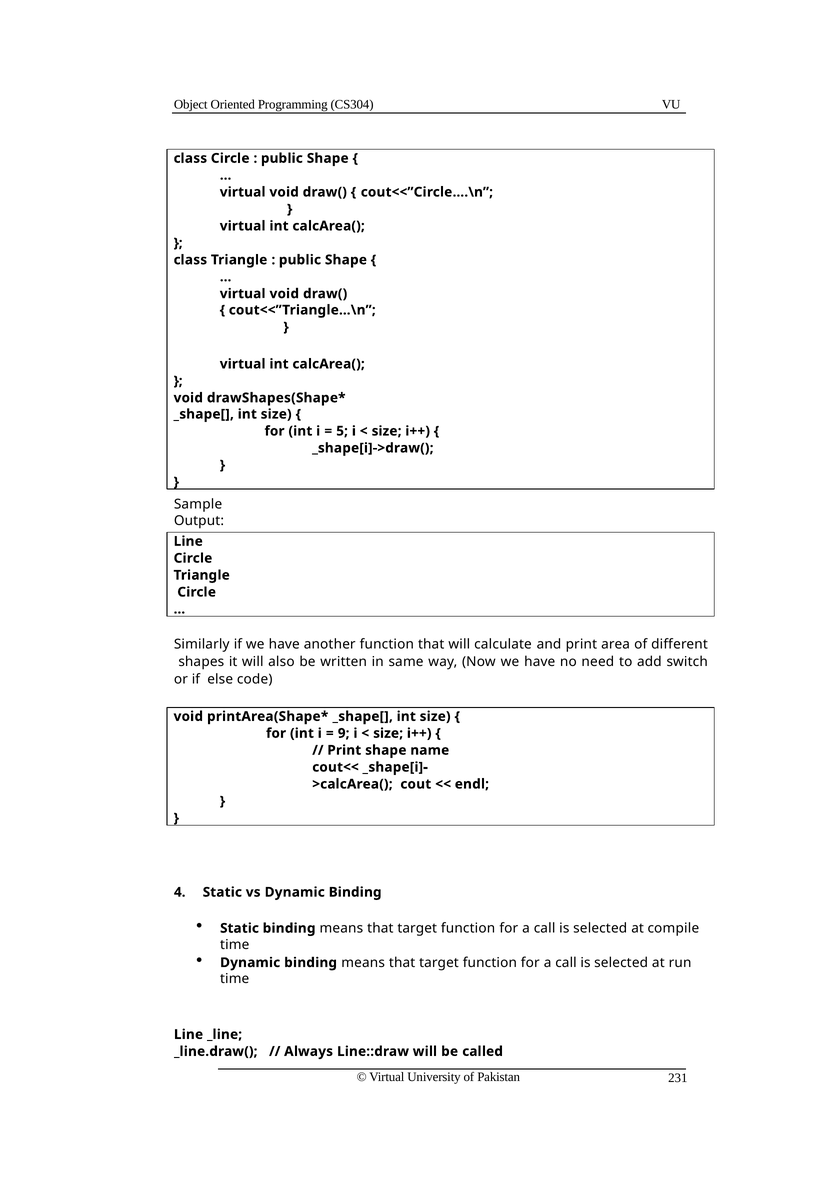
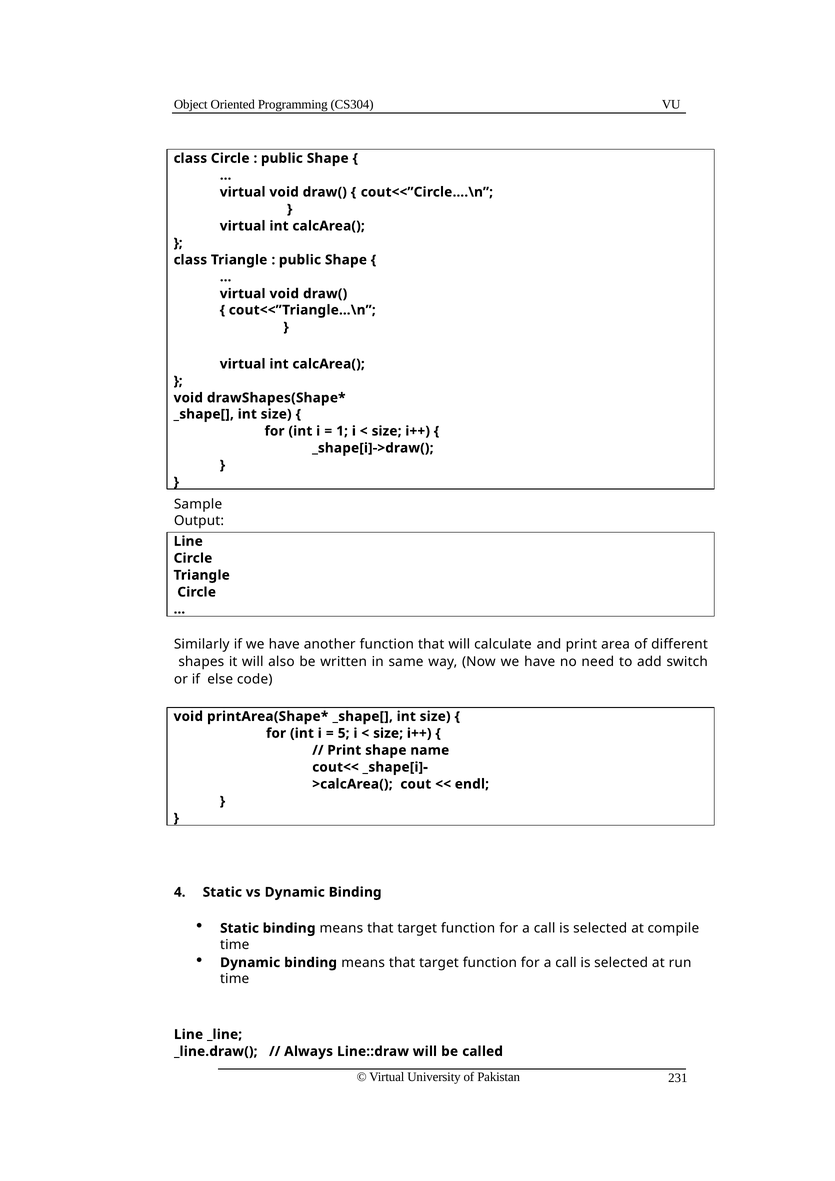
5: 5 -> 1 (342, 431)
9: 9 -> 5 (344, 734)
